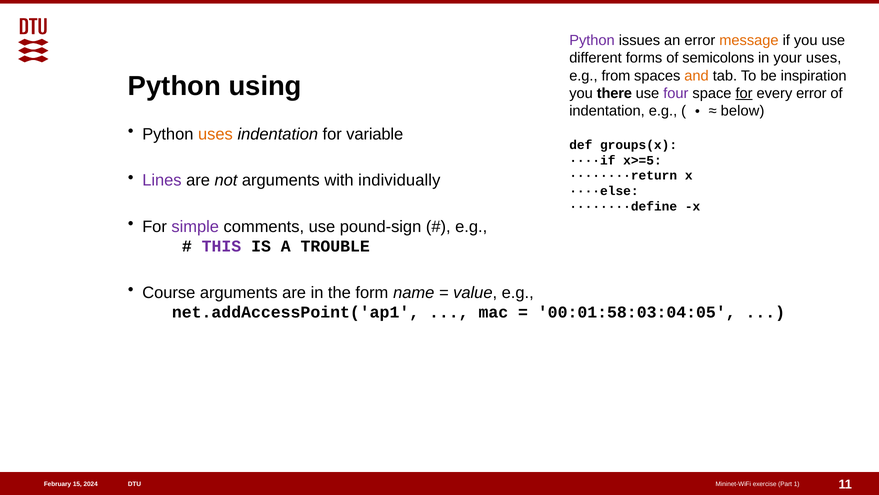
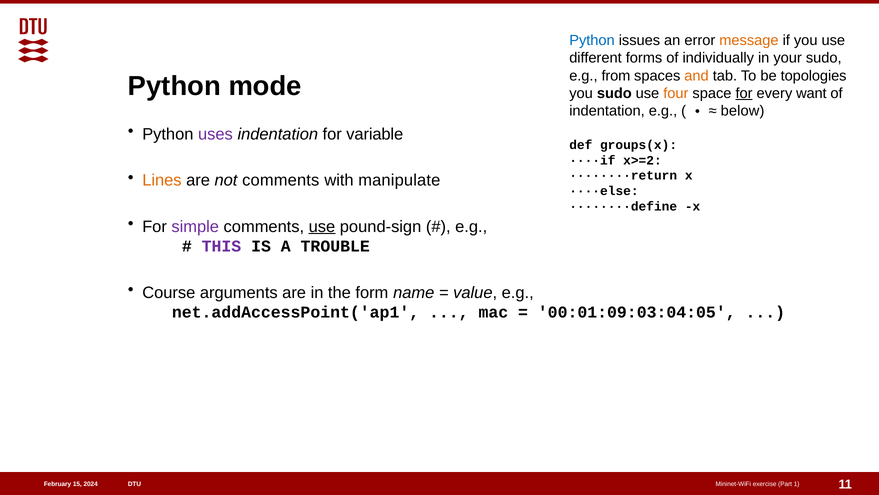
Python colour: purple -> blue (592, 40)
semicolons: semicolons -> individually (718, 58)
your uses: uses -> sudo (824, 58)
inspiration: inspiration -> topologies (814, 76)
using: using -> mode (265, 86)
you there: there -> sudo (614, 93)
four colour: purple -> orange (676, 93)
every error: error -> want (811, 93)
uses colour: orange -> purple (215, 134)
x>=5: x>=5 -> x>=2 (642, 160)
Lines colour: purple -> orange (162, 180)
not arguments: arguments -> comments (281, 180)
individually: individually -> manipulate (399, 180)
use underline: none -> present (322, 226)
00:01:58:03:04:05: 00:01:58:03:04:05 -> 00:01:09:03:04:05 (637, 312)
